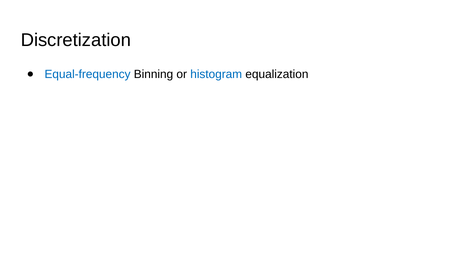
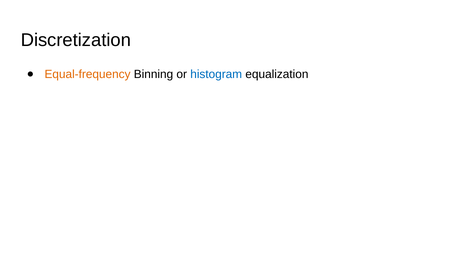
Equal-frequency colour: blue -> orange (88, 74)
